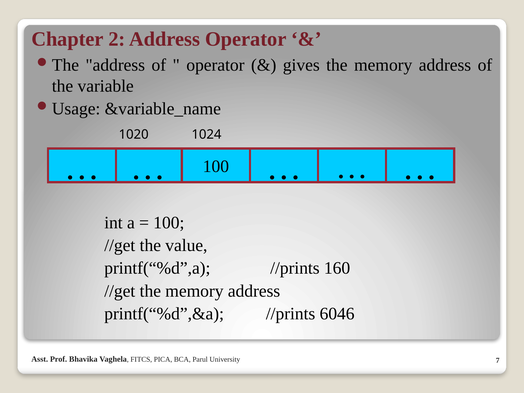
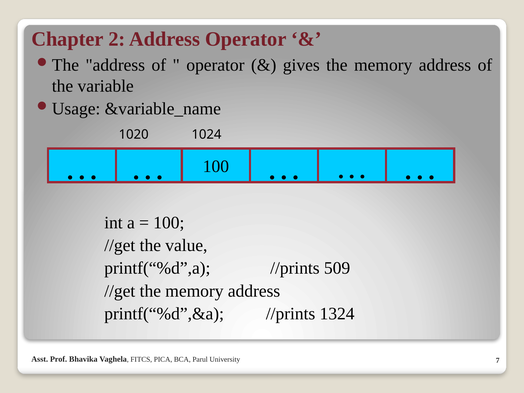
160: 160 -> 509 (337, 268)
6046: 6046 -> 1324 (337, 314)
